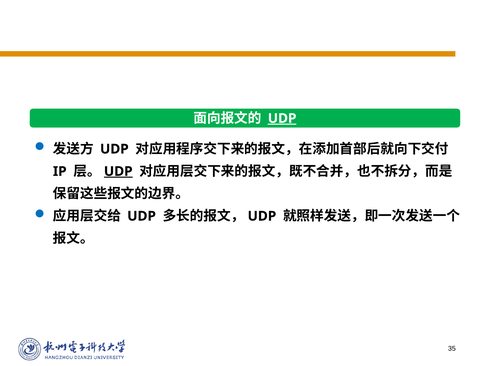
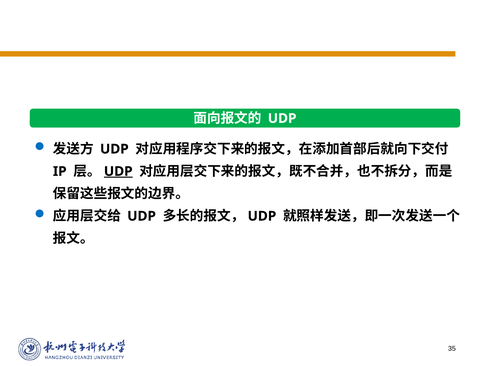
UDP underline: present -> none (282, 119)
